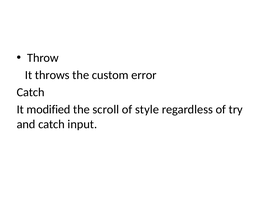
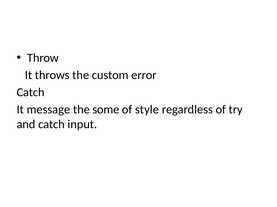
modified: modified -> message (48, 110)
scroll: scroll -> some (106, 110)
